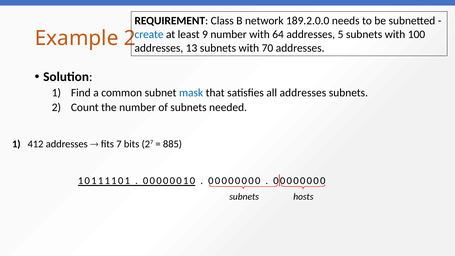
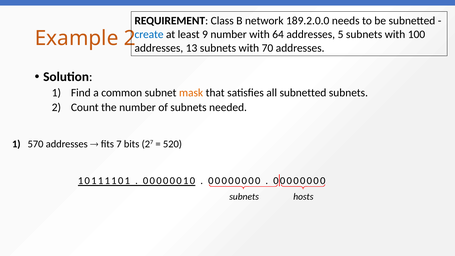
mask colour: blue -> orange (191, 93)
all addresses: addresses -> subnetted (303, 93)
412: 412 -> 570 (36, 144)
885: 885 -> 520 (172, 144)
